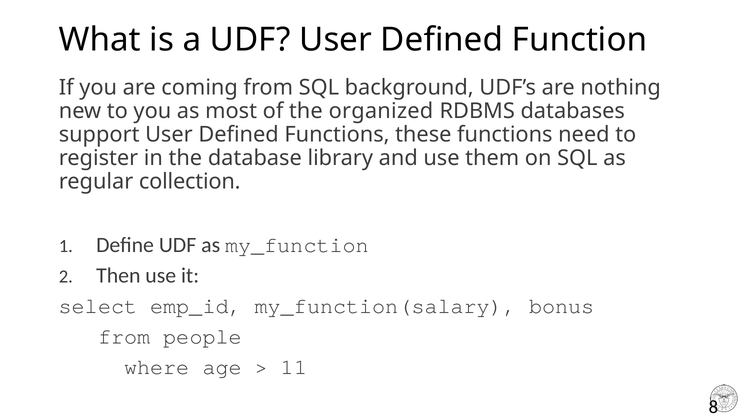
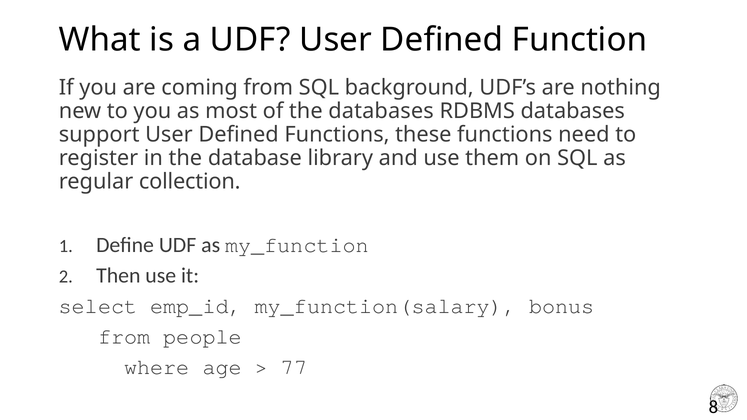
the organized: organized -> databases (381, 111)
11: 11 -> 77 (294, 367)
